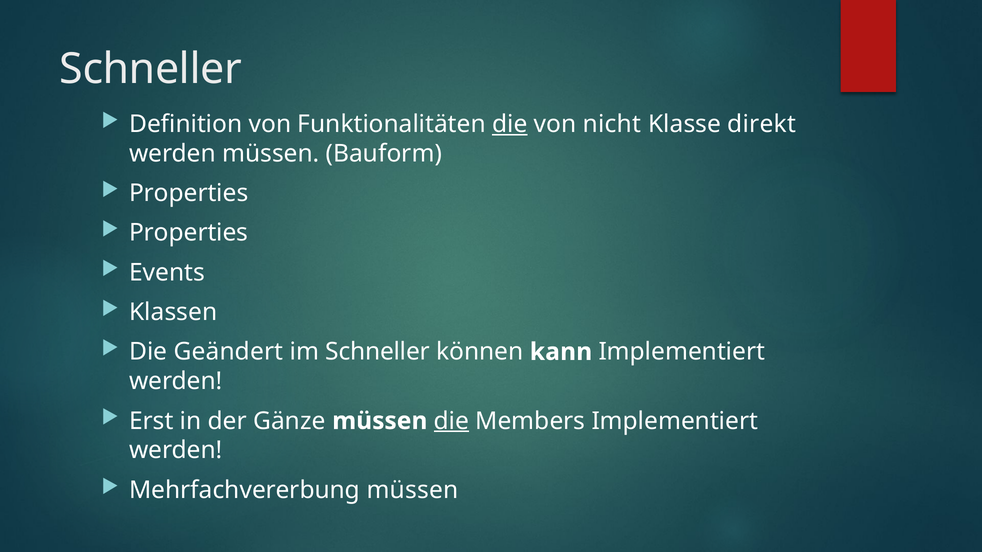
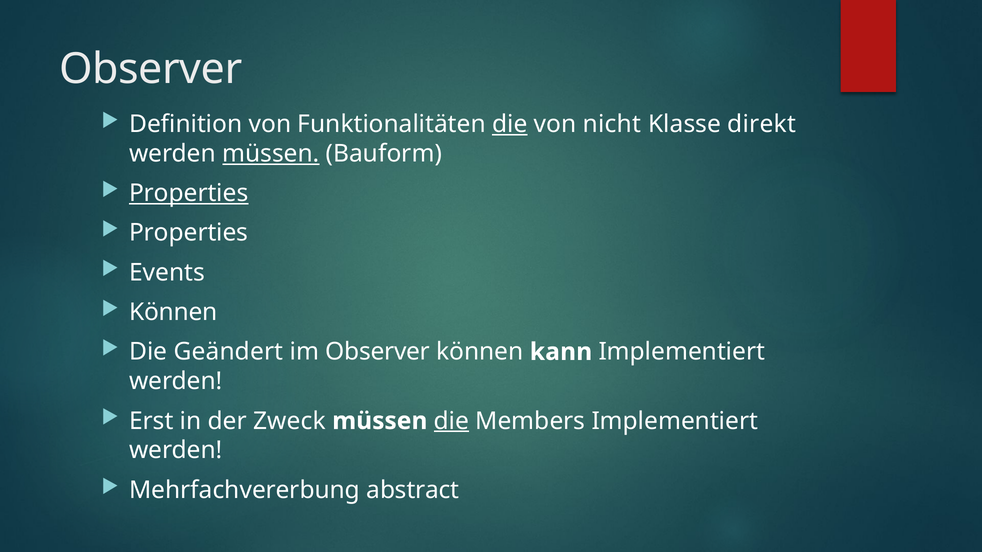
Schneller: Schneller -> Observer (151, 69)
müssen underline: none -> present (271, 154)
Properties underline: none -> present (189, 193)
Klassen: Klassen -> Können (173, 312)
im Schneller: Schneller -> Observer (378, 352)
Gänze: Gänze -> Zweck (289, 421)
Mehrfachvererbung müssen: müssen -> abstract (413, 490)
